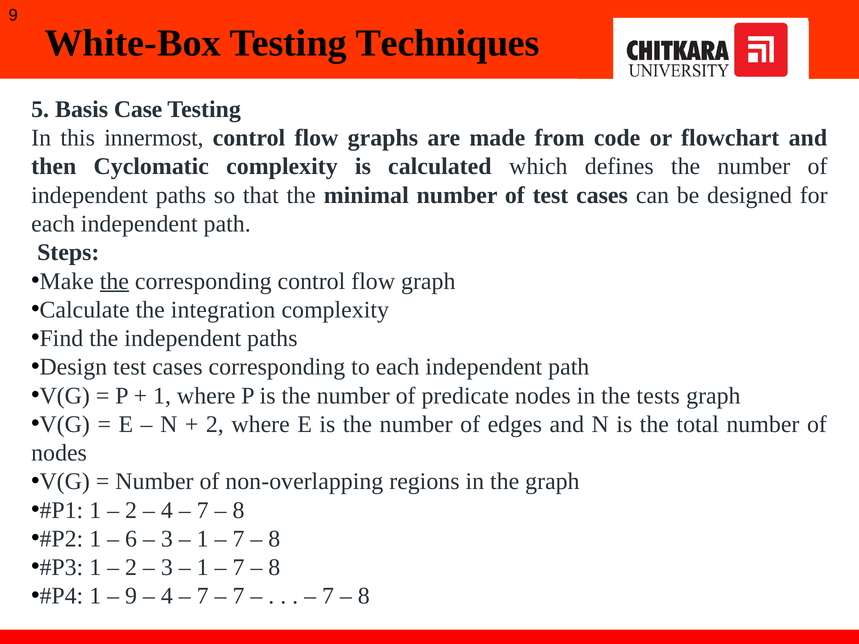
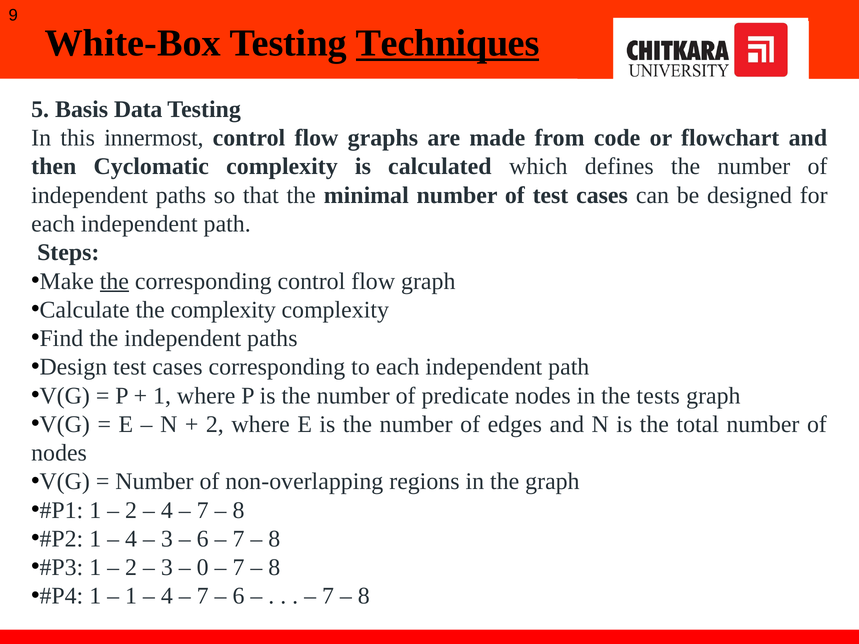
Techniques underline: none -> present (448, 43)
Case: Case -> Data (138, 109)
the integration: integration -> complexity (223, 310)
6: 6 -> 4 (131, 539)
1: 1 -> 6 (203, 539)
1: 1 -> 0 (203, 568)
9: 9 -> 1 (131, 596)
7: 7 -> 6 (239, 596)
